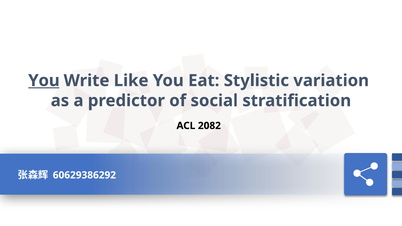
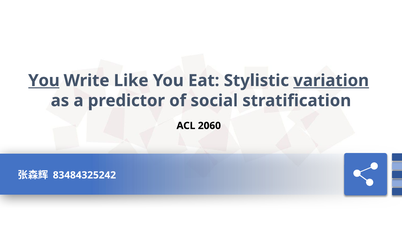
variation underline: none -> present (331, 81)
2082: 2082 -> 2060 (209, 126)
60629386292: 60629386292 -> 83484325242 (84, 175)
